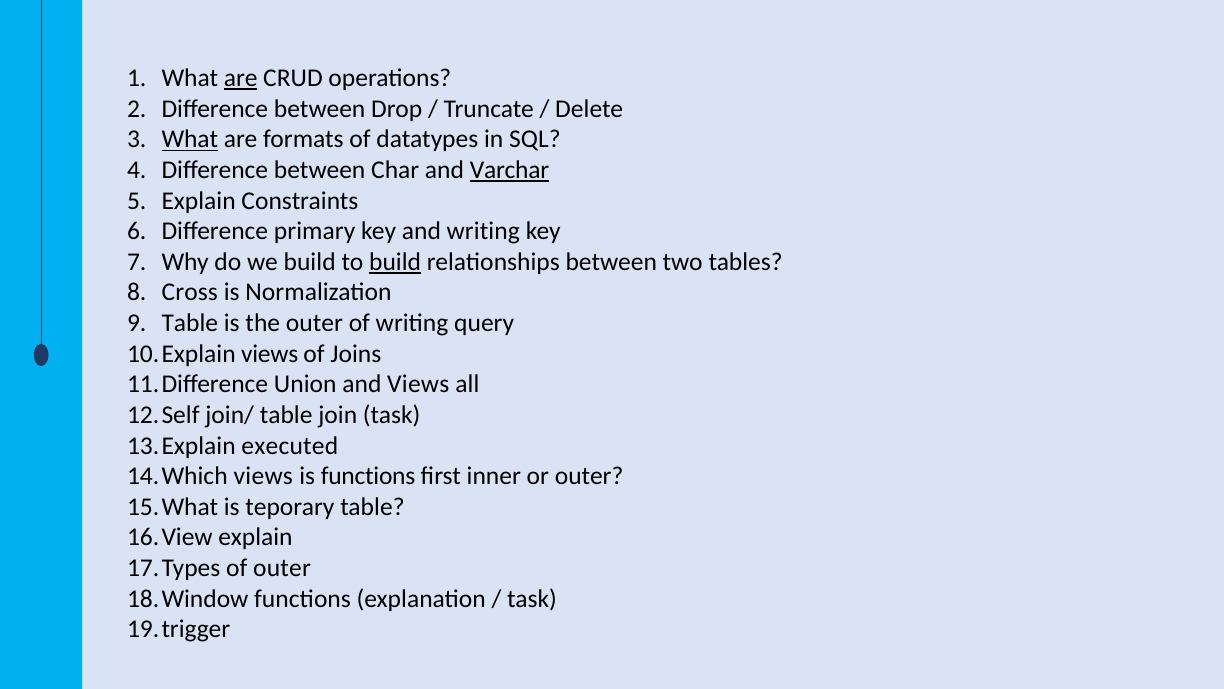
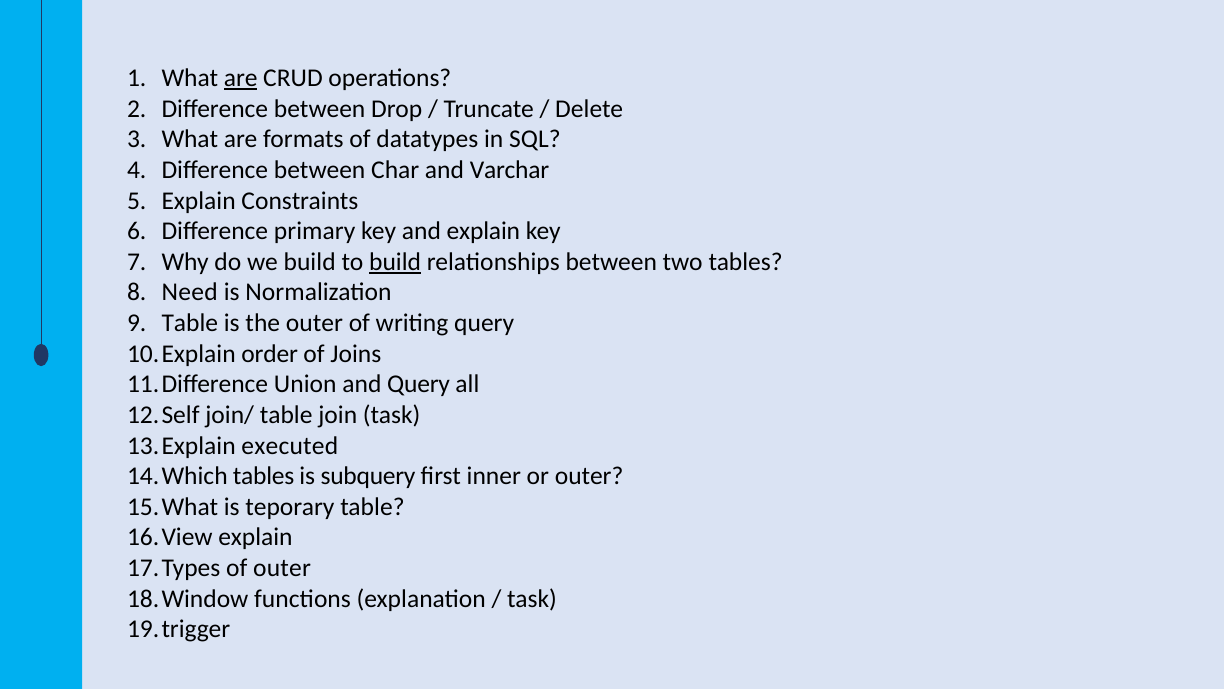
What underline: present -> none (190, 139)
Varchar underline: present -> none (510, 170)
and writing: writing -> explain (483, 231)
Cross: Cross -> Need (190, 292)
views: views -> order (270, 353)
and Views: Views -> Query (419, 384)
views: views -> tables (264, 476)
is functions: functions -> subquery (368, 476)
